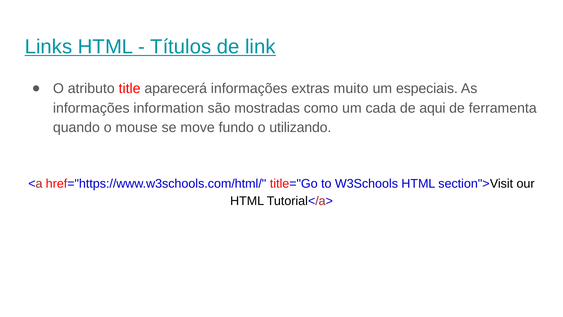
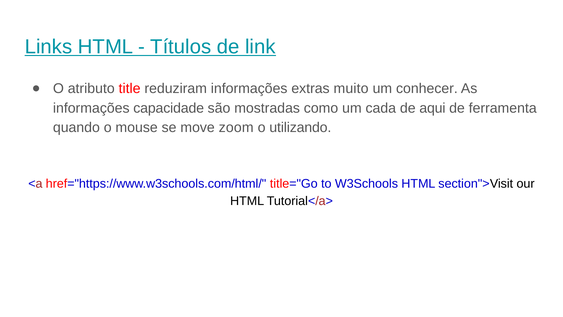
aparecerá: aparecerá -> reduziram (176, 89)
especiais: especiais -> conhecer (427, 89)
information: information -> capacidade (169, 108)
fundo: fundo -> zoom (236, 127)
